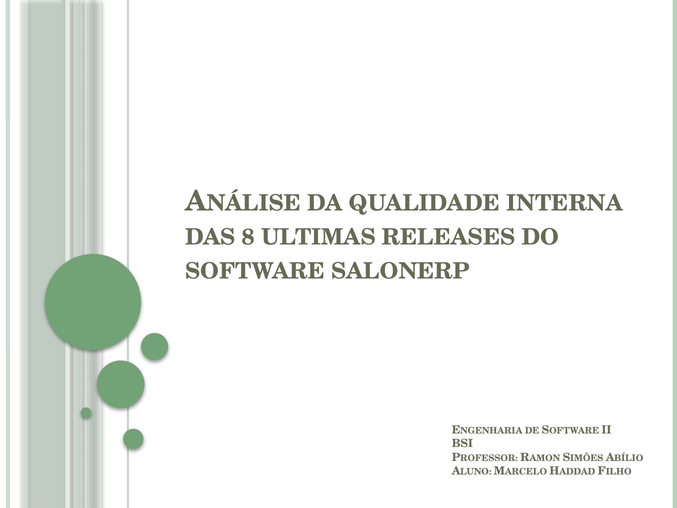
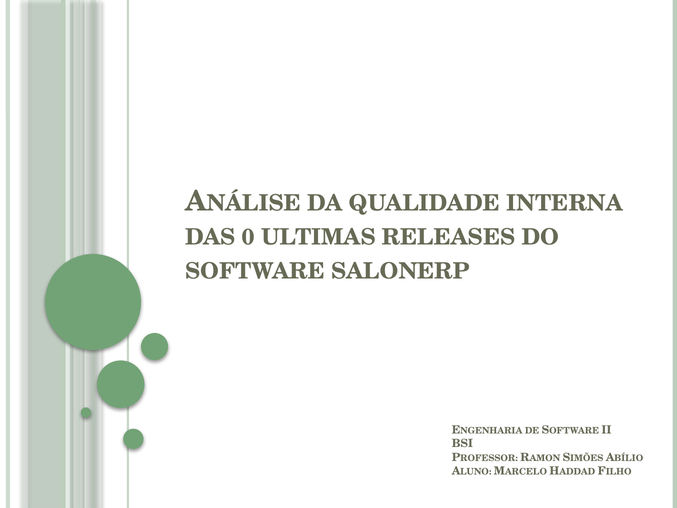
8: 8 -> 0 (248, 237)
